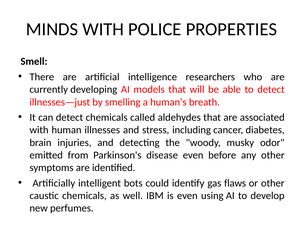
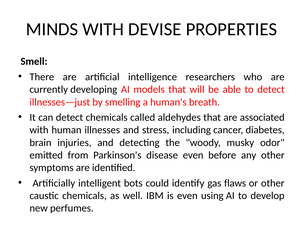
POLICE: POLICE -> DEVISE (155, 29)
